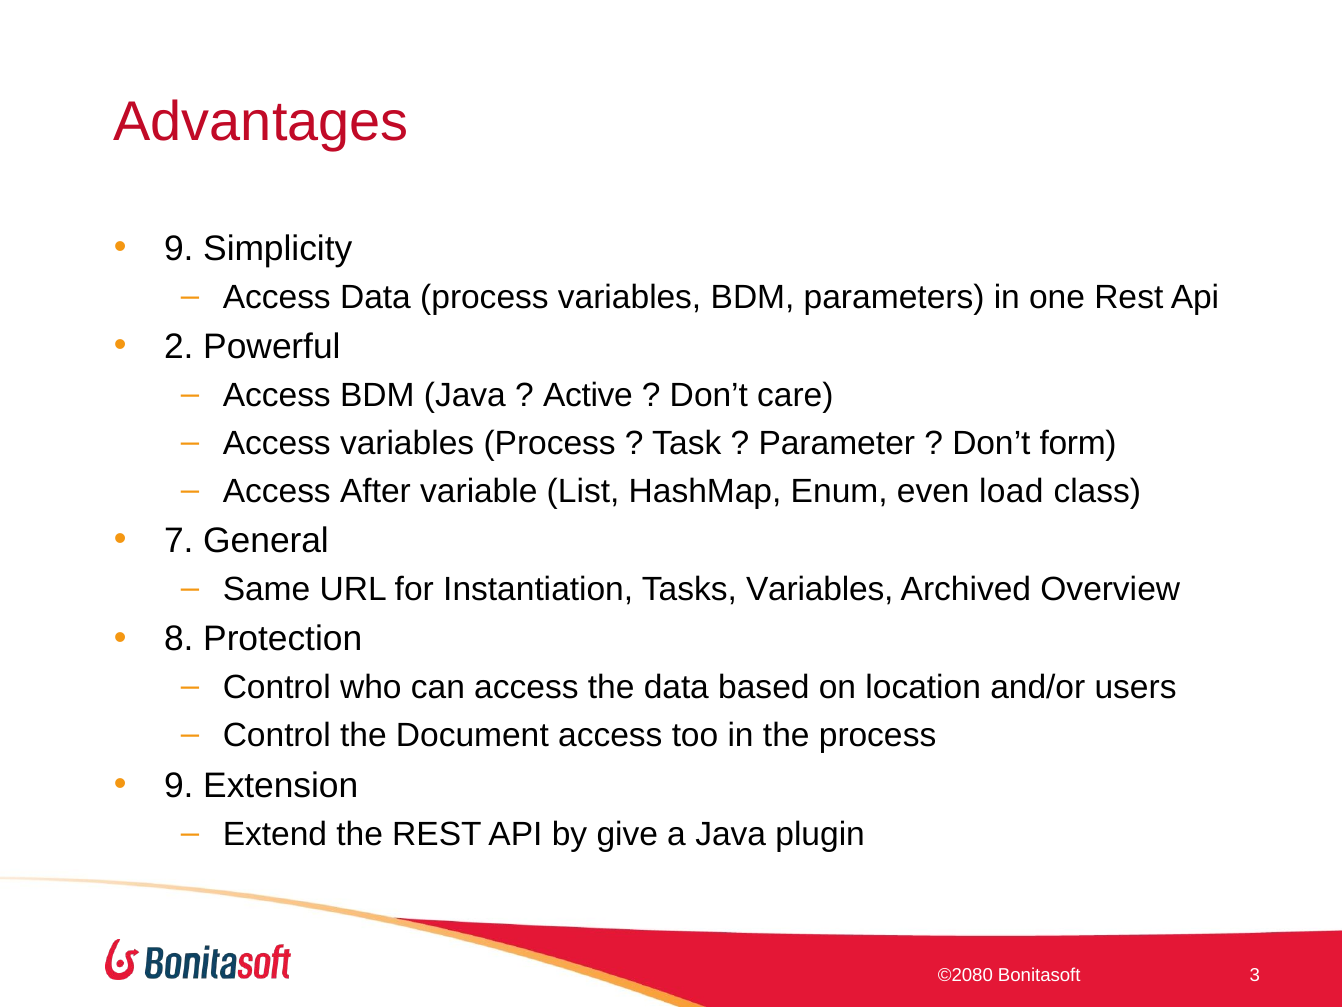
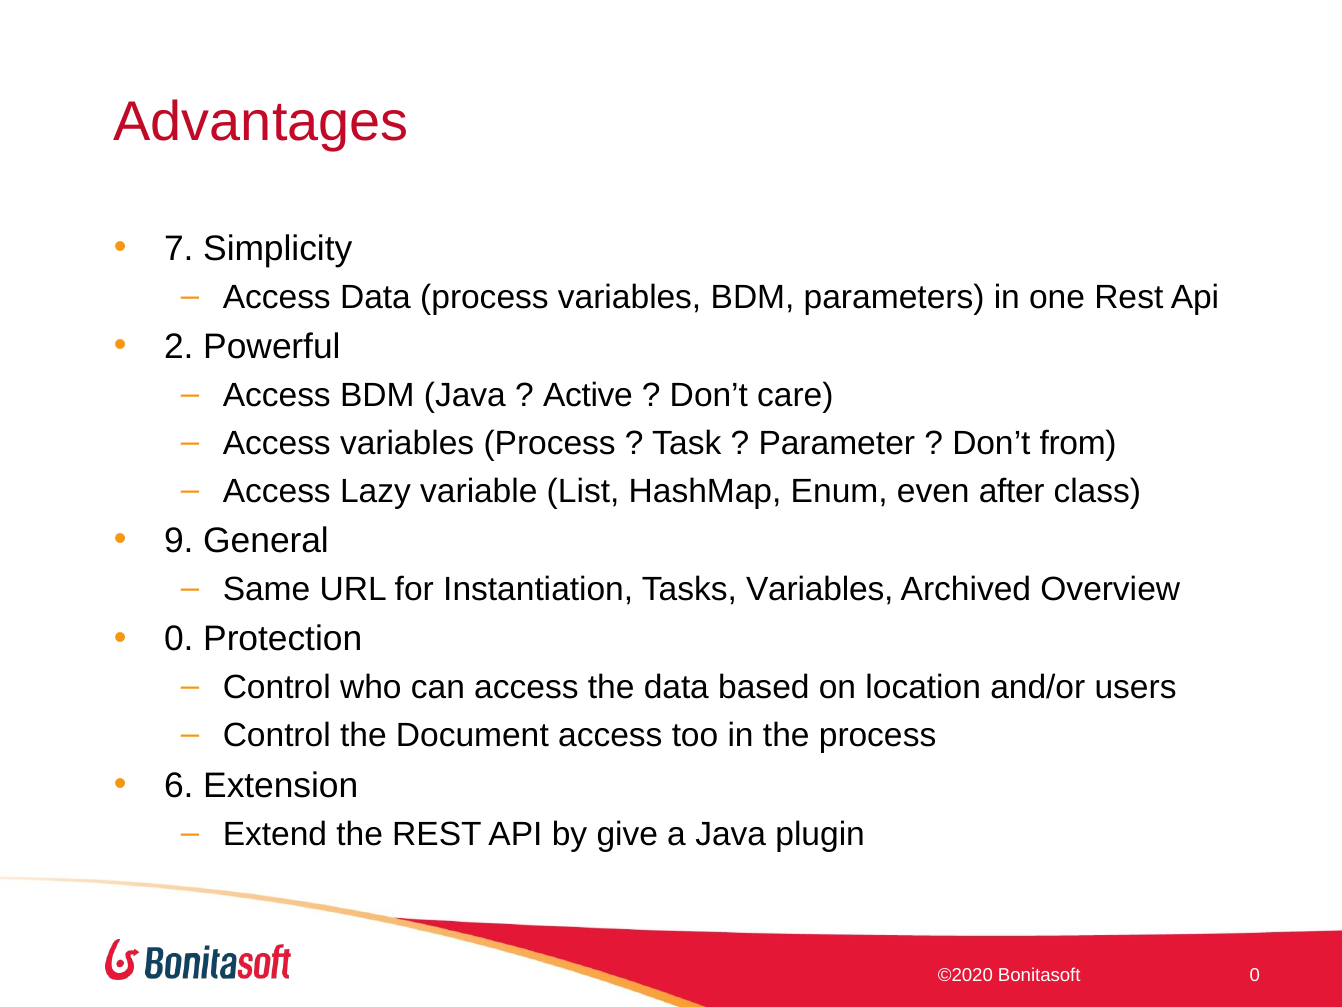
9: 9 -> 7 (179, 248)
form: form -> from (1078, 443)
After: After -> Lazy (376, 491)
load: load -> after (1012, 491)
7: 7 -> 9 (179, 540)
8: 8 -> 0 (179, 639)
9: 9 -> 6 (179, 785)
©2080: ©2080 -> ©2020 (965, 974)
Bonitasoft 3: 3 -> 0 (1255, 974)
